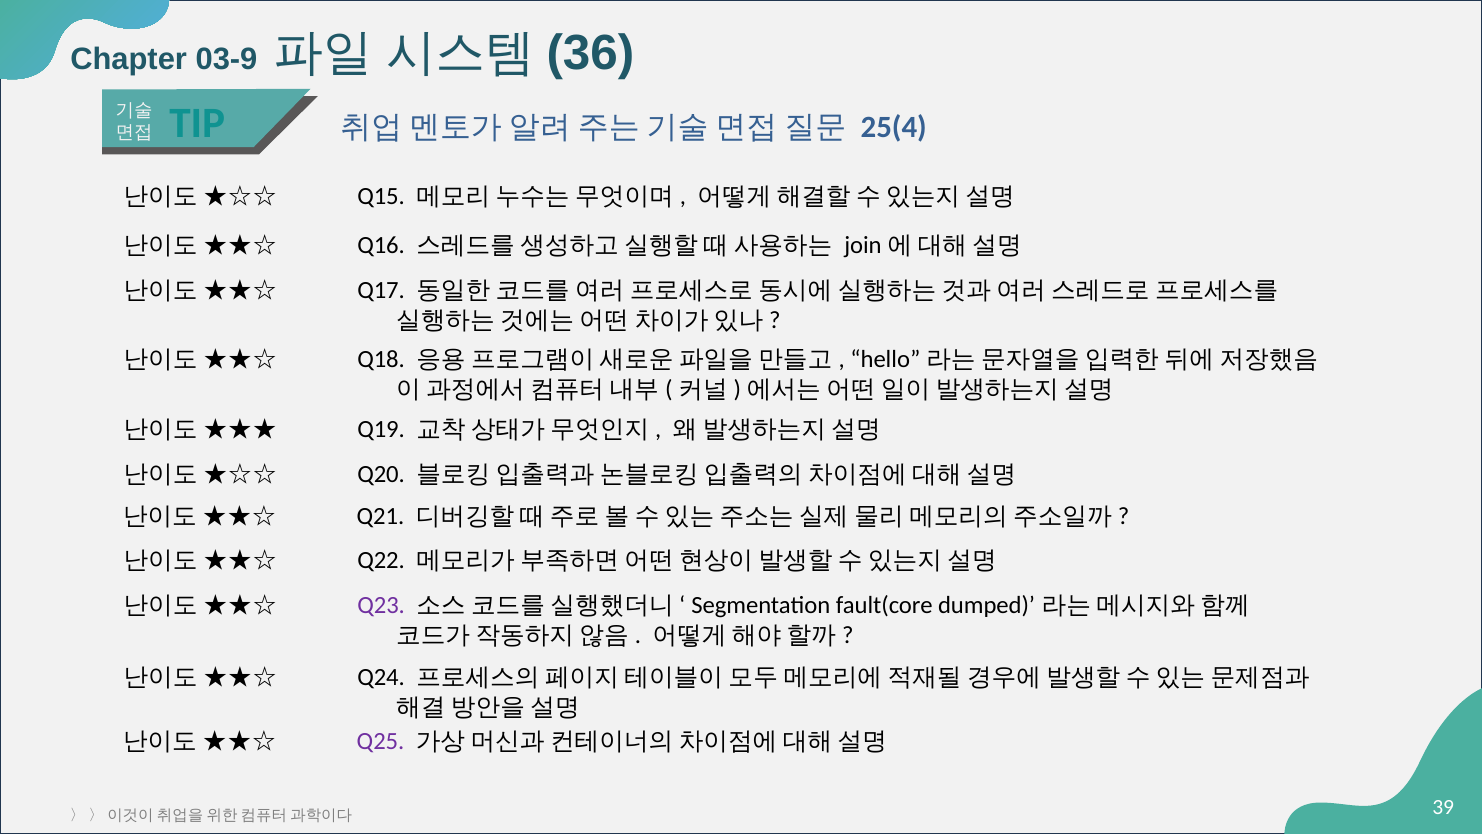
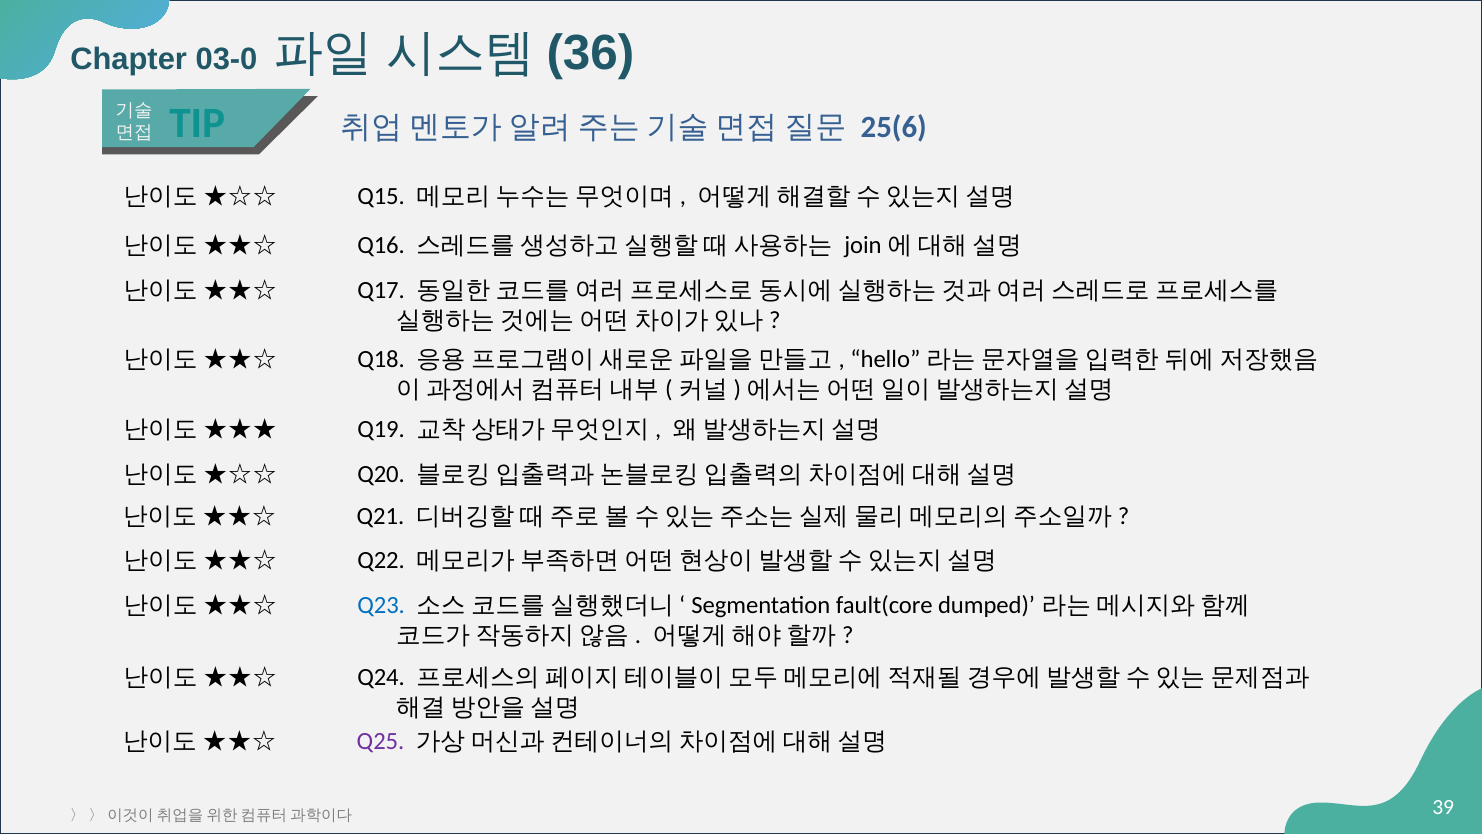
03-9: 03-9 -> 03-0 (227, 60)
25(4: 25(4 -> 25(6 (894, 127)
Q23 colour: purple -> blue (381, 605)
